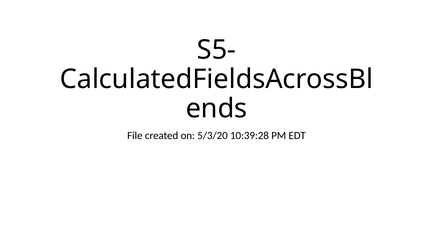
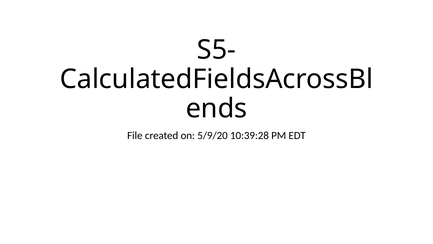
5/3/20: 5/3/20 -> 5/9/20 (213, 135)
